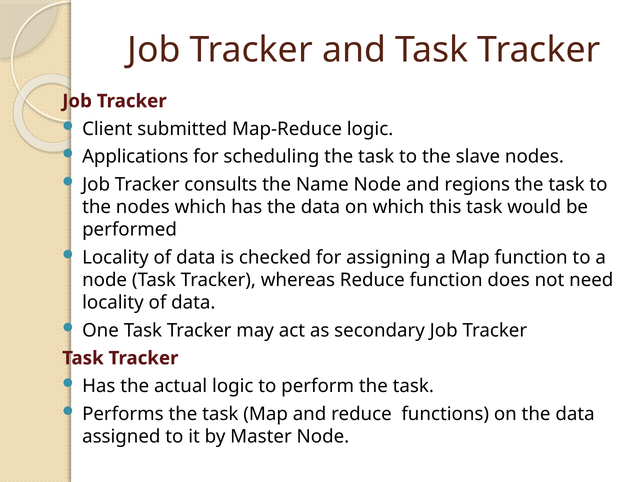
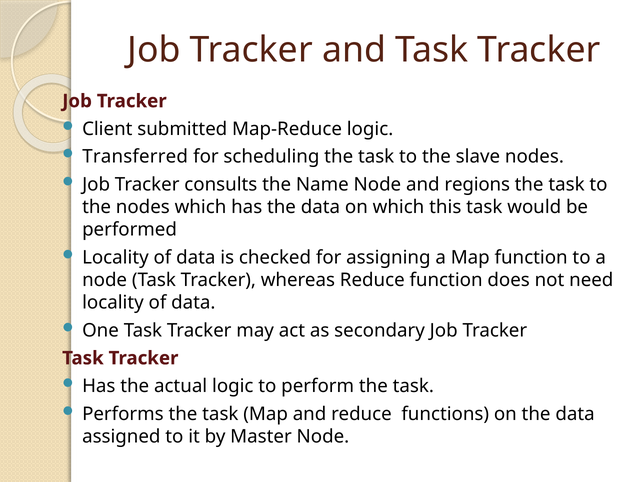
Applications: Applications -> Transferred (135, 157)
